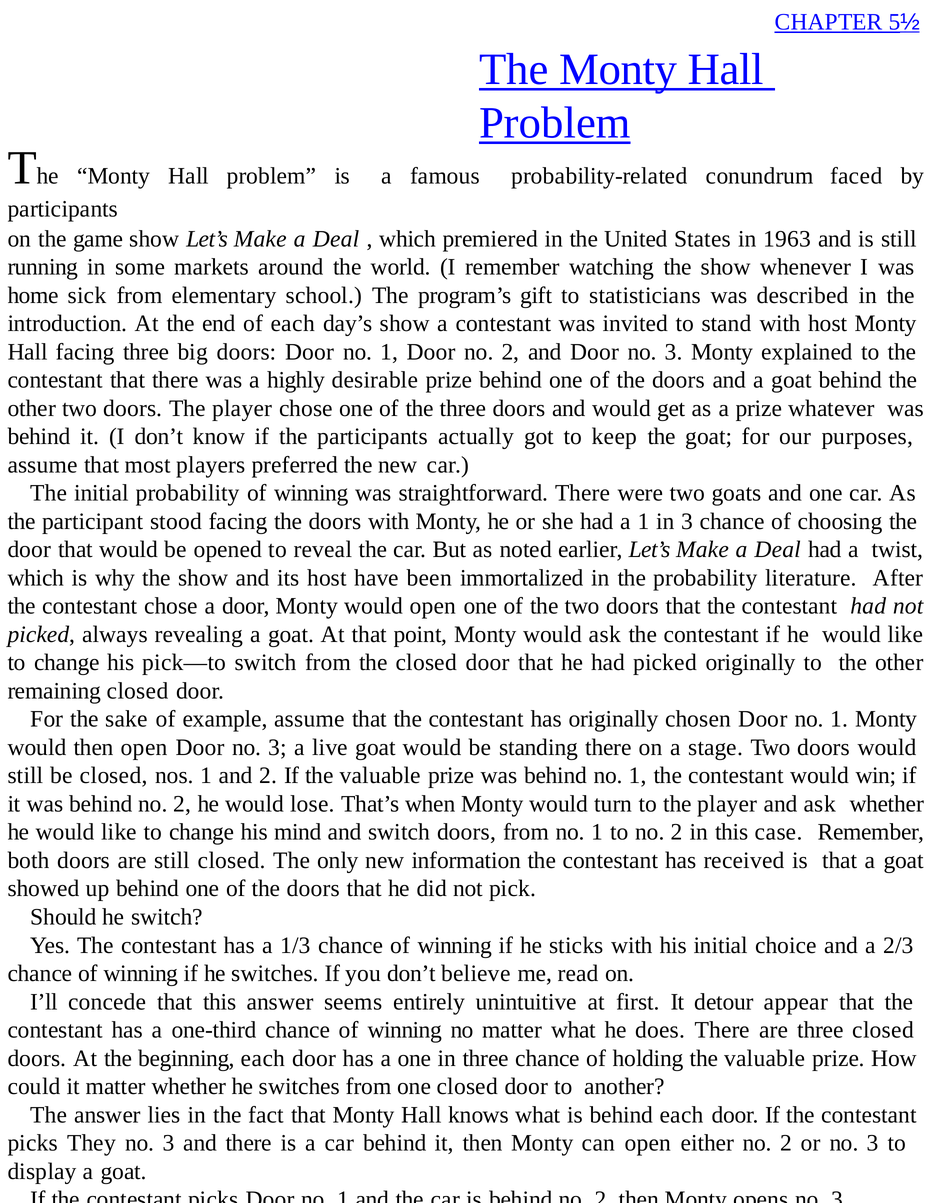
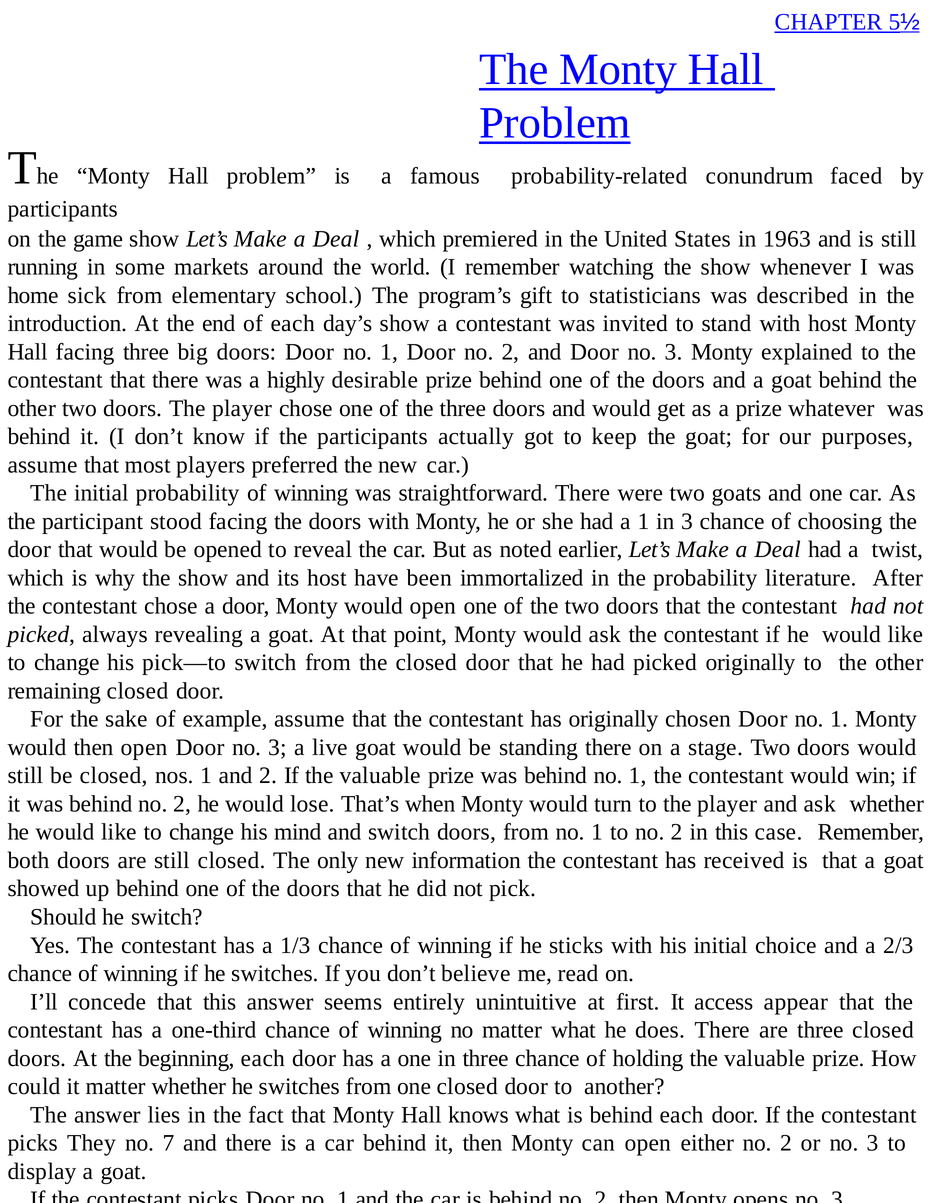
detour: detour -> access (724, 1002)
3: 3 -> 7 (168, 1144)
